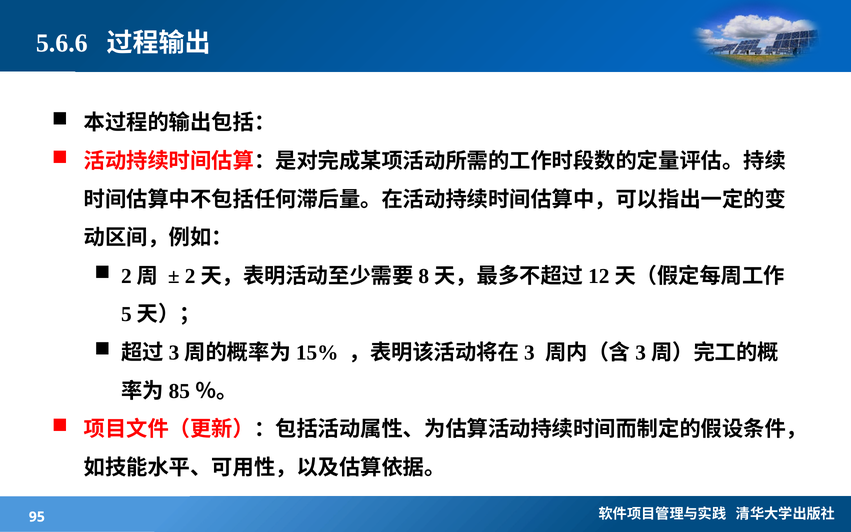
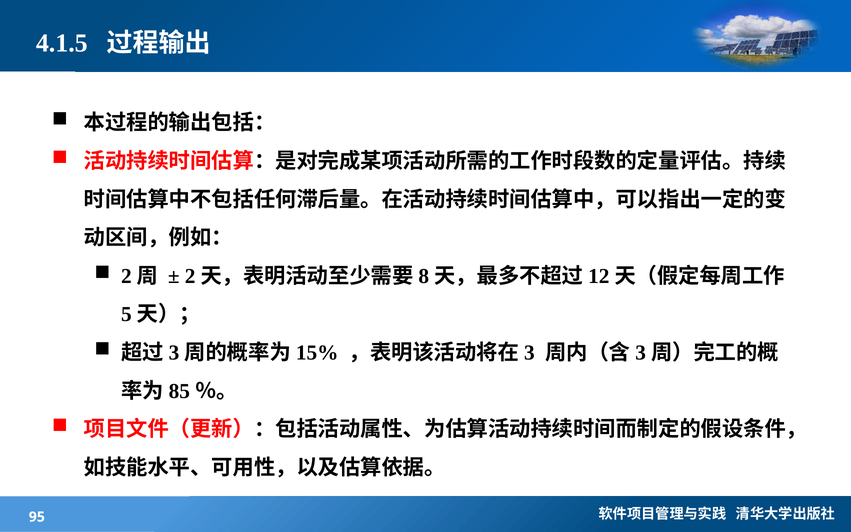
5.6.6: 5.6.6 -> 4.1.5 (62, 43)
